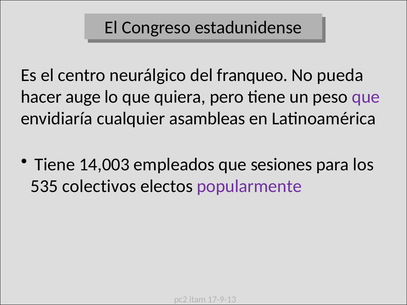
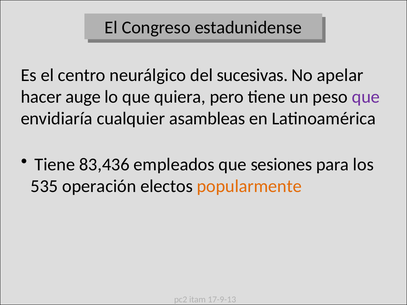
franqueo: franqueo -> sucesivas (252, 75)
pueda: pueda -> apelar (340, 75)
14,003: 14,003 -> 83,436 (104, 165)
colectivos: colectivos -> operación (99, 186)
popularmente colour: purple -> orange (249, 186)
